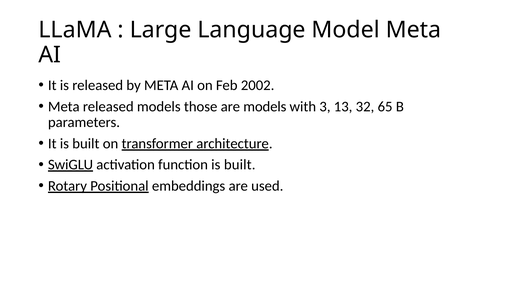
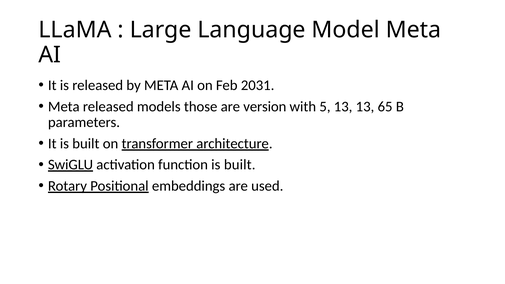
2002: 2002 -> 2031 (258, 85)
are models: models -> version (265, 107)
3: 3 -> 5 (325, 107)
13 32: 32 -> 13 (365, 107)
